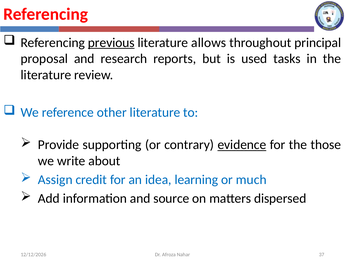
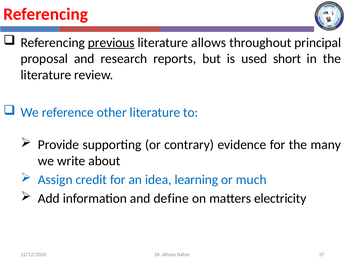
tasks: tasks -> short (287, 59)
evidence underline: present -> none (242, 145)
those: those -> many (326, 145)
source: source -> define (171, 198)
dispersed: dispersed -> electricity (280, 198)
